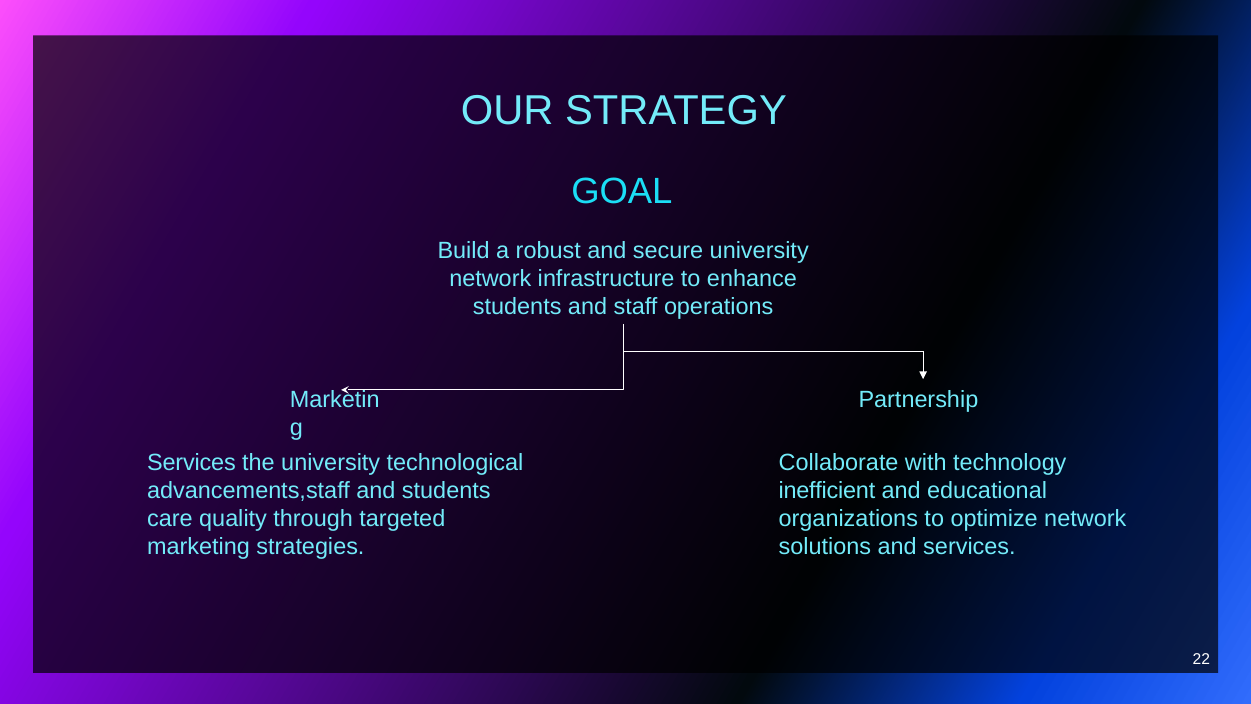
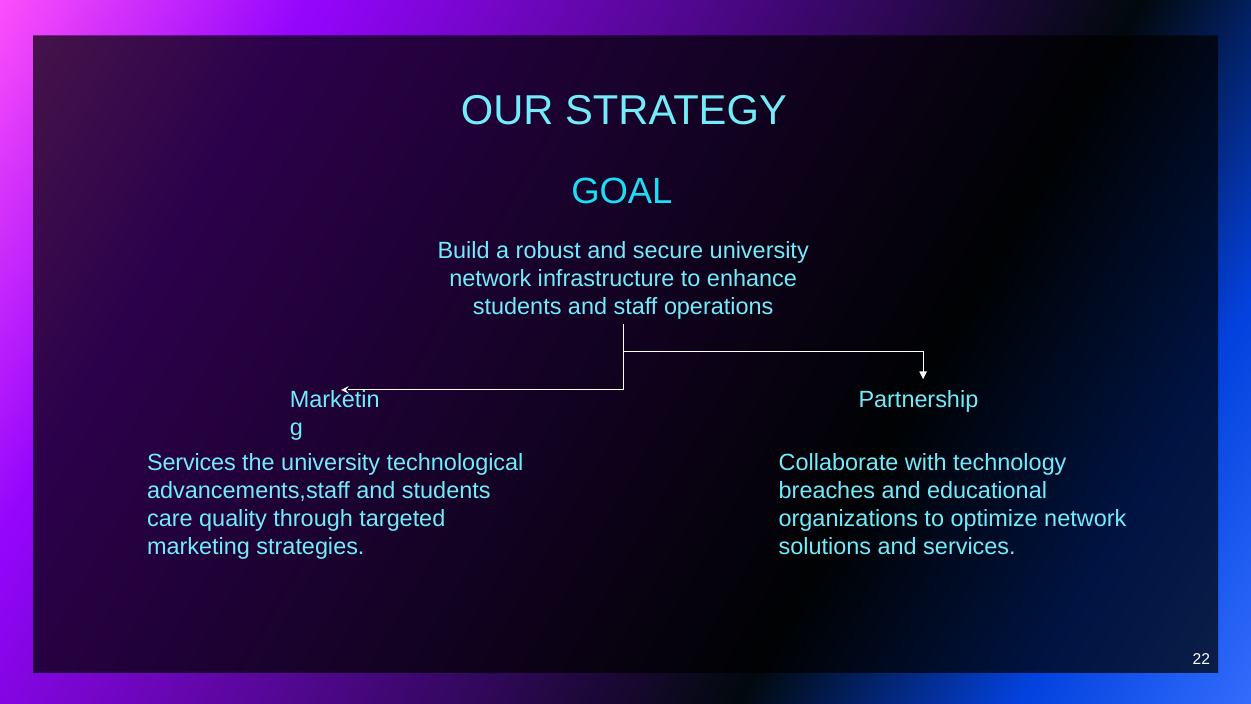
inefficient: inefficient -> breaches (827, 491)
